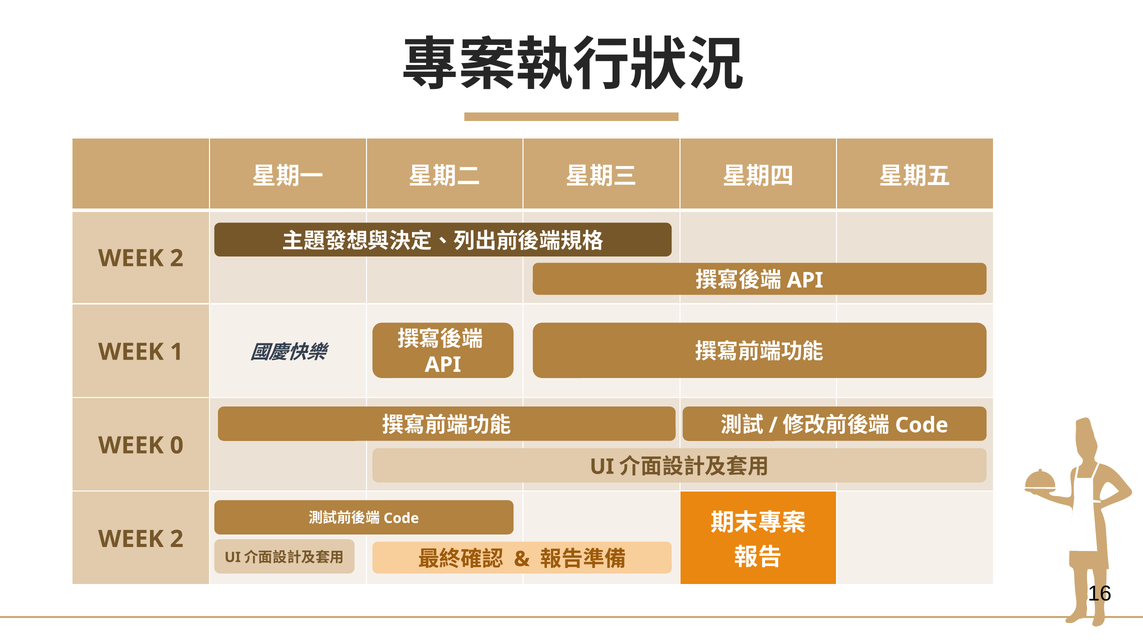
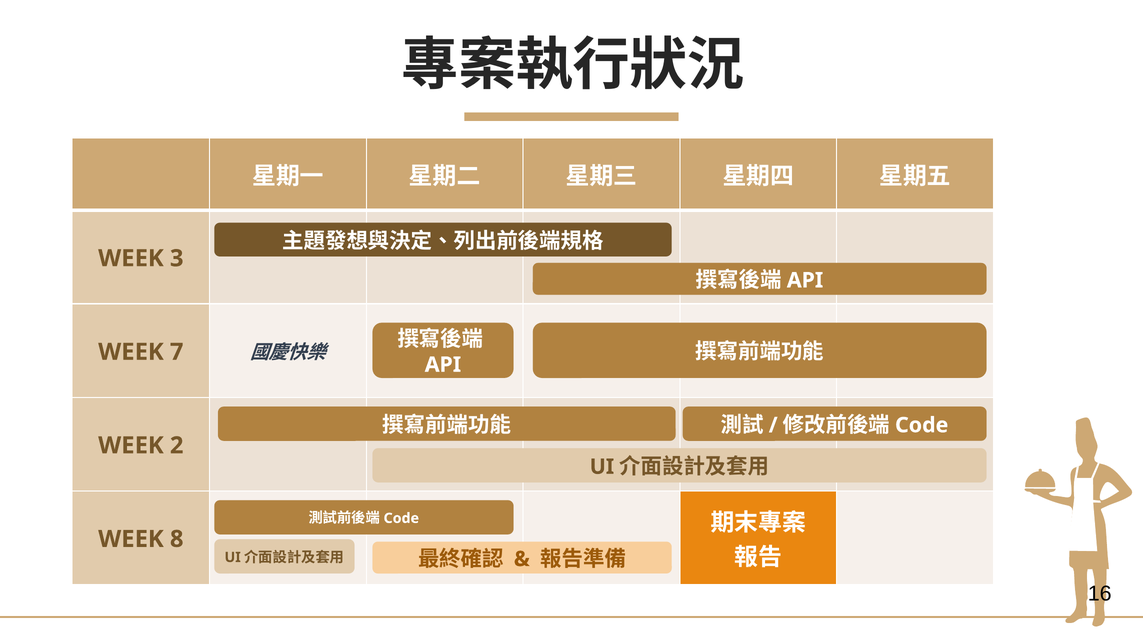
2: 2 -> 3 (177, 258)
1: 1 -> 7 (177, 352)
0: 0 -> 2 (177, 445)
2: 2 -> 8 (177, 539)
